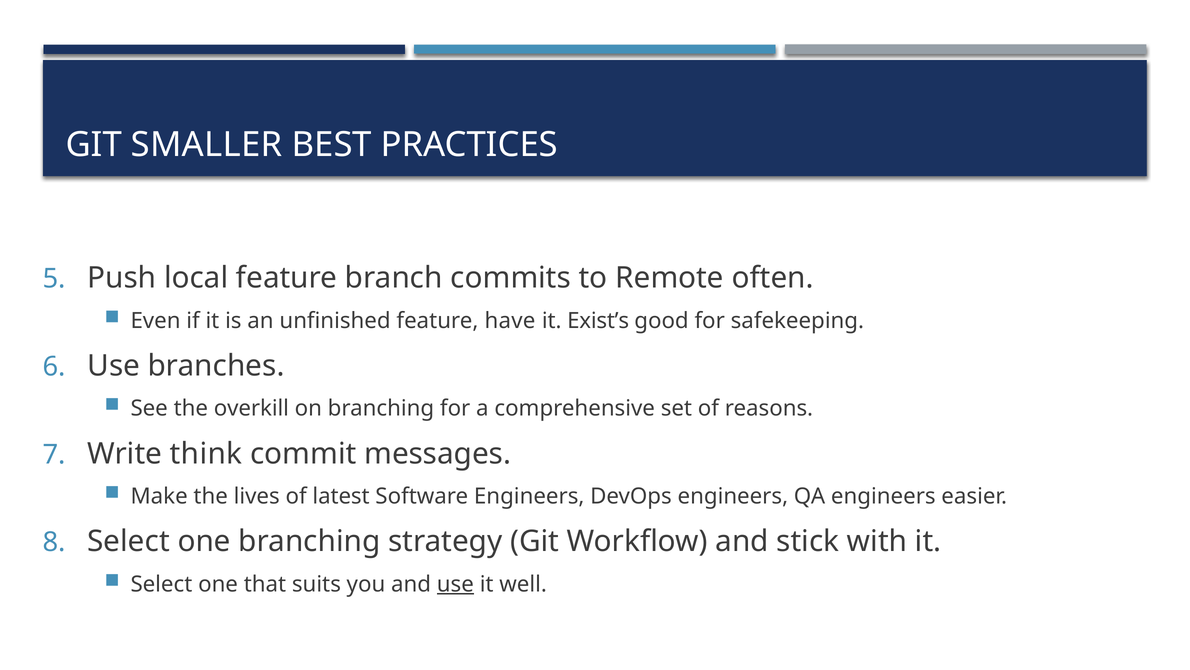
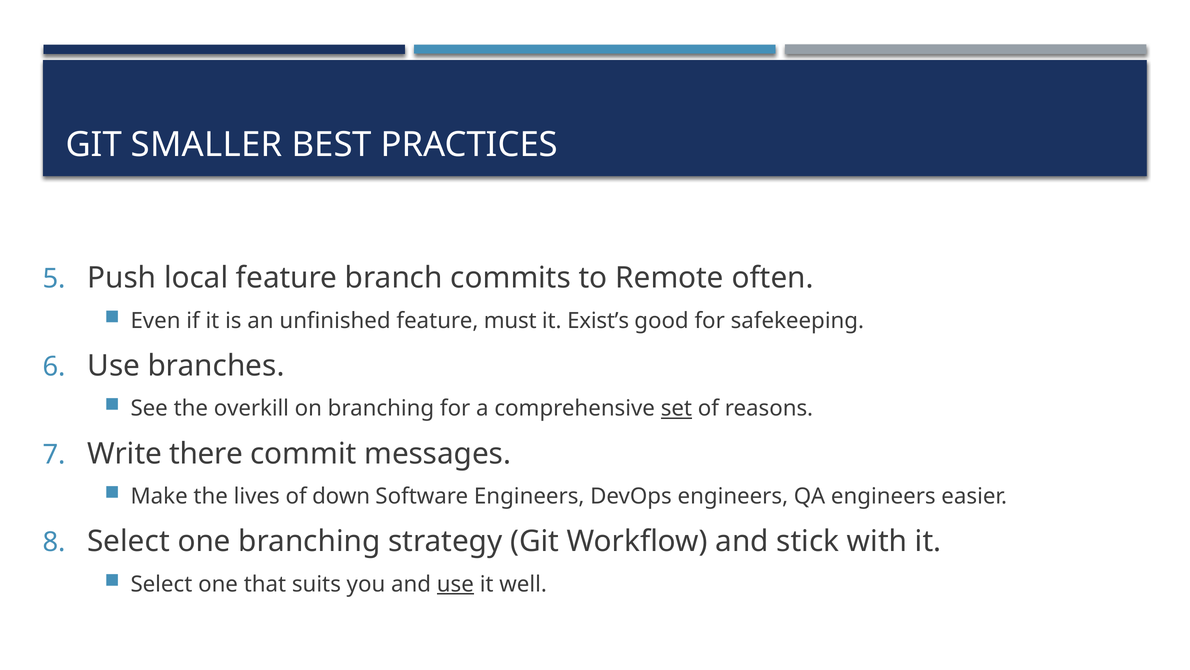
have: have -> must (510, 320)
set underline: none -> present (676, 408)
think: think -> there (206, 453)
latest: latest -> down (341, 496)
